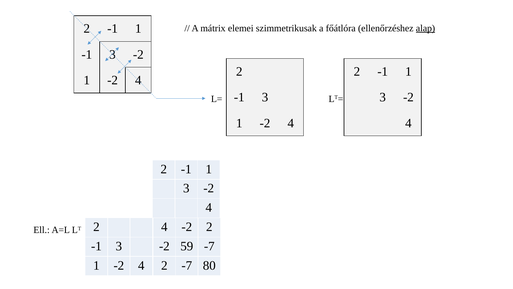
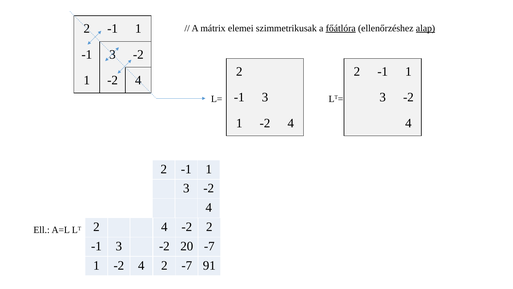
főátlóra underline: none -> present (341, 28)
59: 59 -> 20 (187, 246)
80: 80 -> 91 (209, 265)
